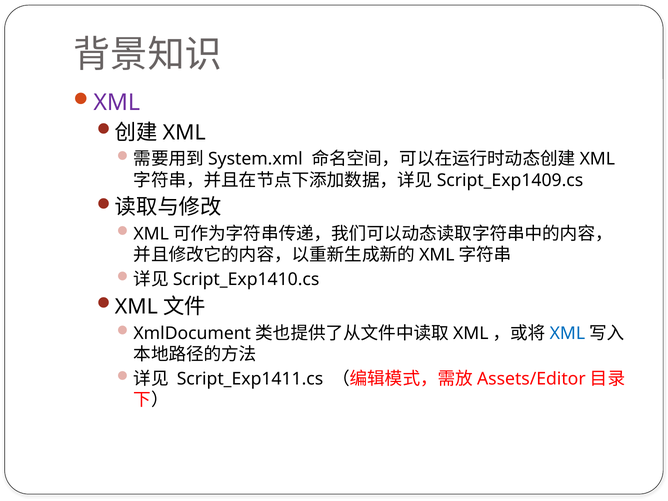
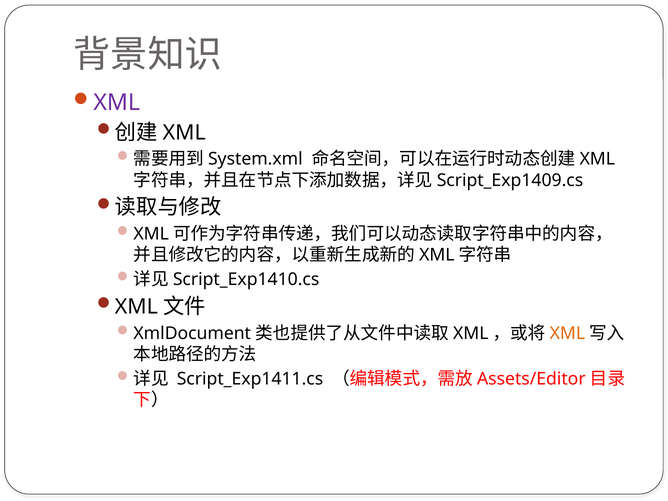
XML colour: blue -> orange (567, 333)
